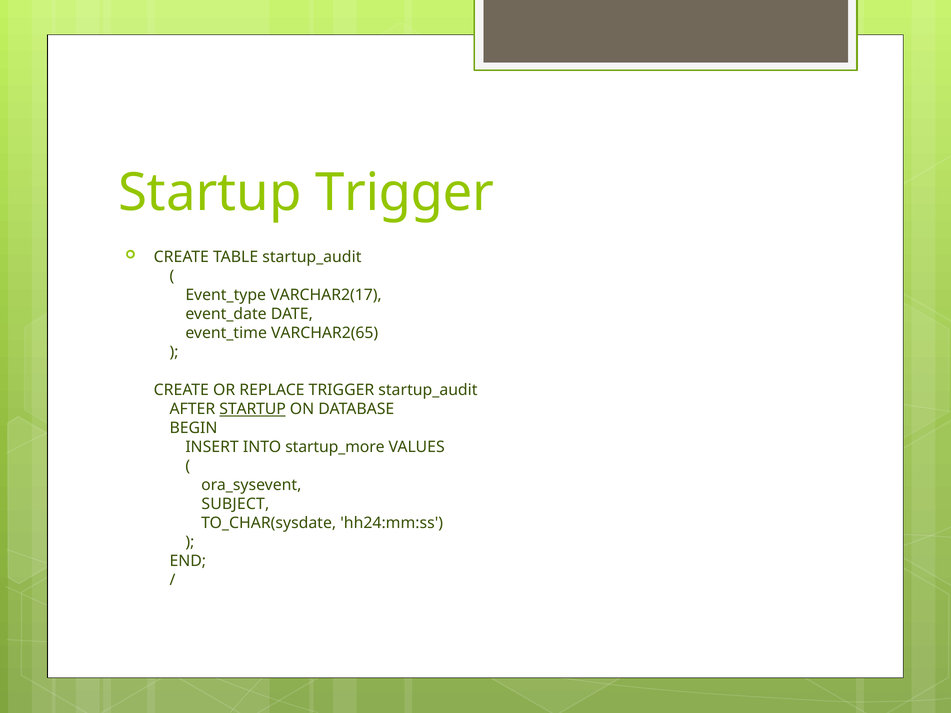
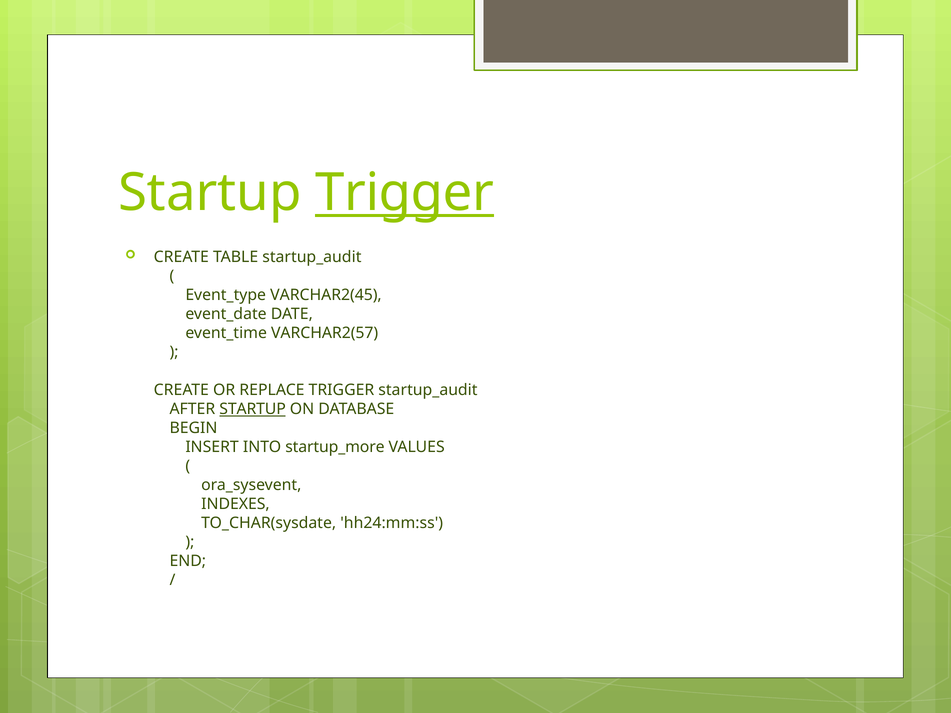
Trigger underline: none -> present (405, 193)
VARCHAR2(17: VARCHAR2(17 -> VARCHAR2(45 (326, 295)
VARCHAR2(65: VARCHAR2(65 -> VARCHAR2(57 (325, 333)
SUBJECT: SUBJECT -> INDEXES (235, 504)
